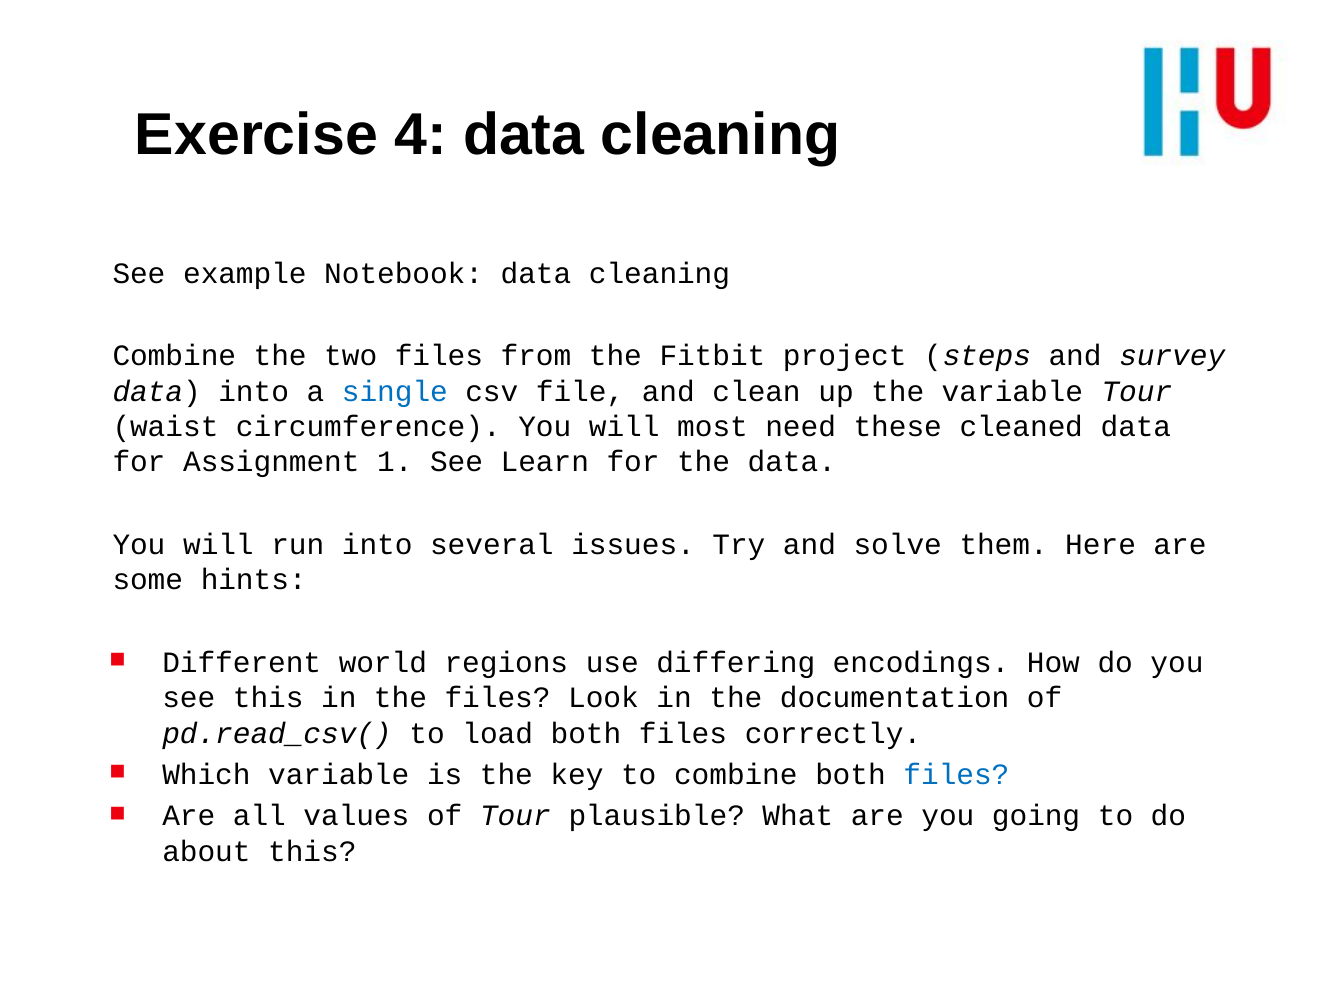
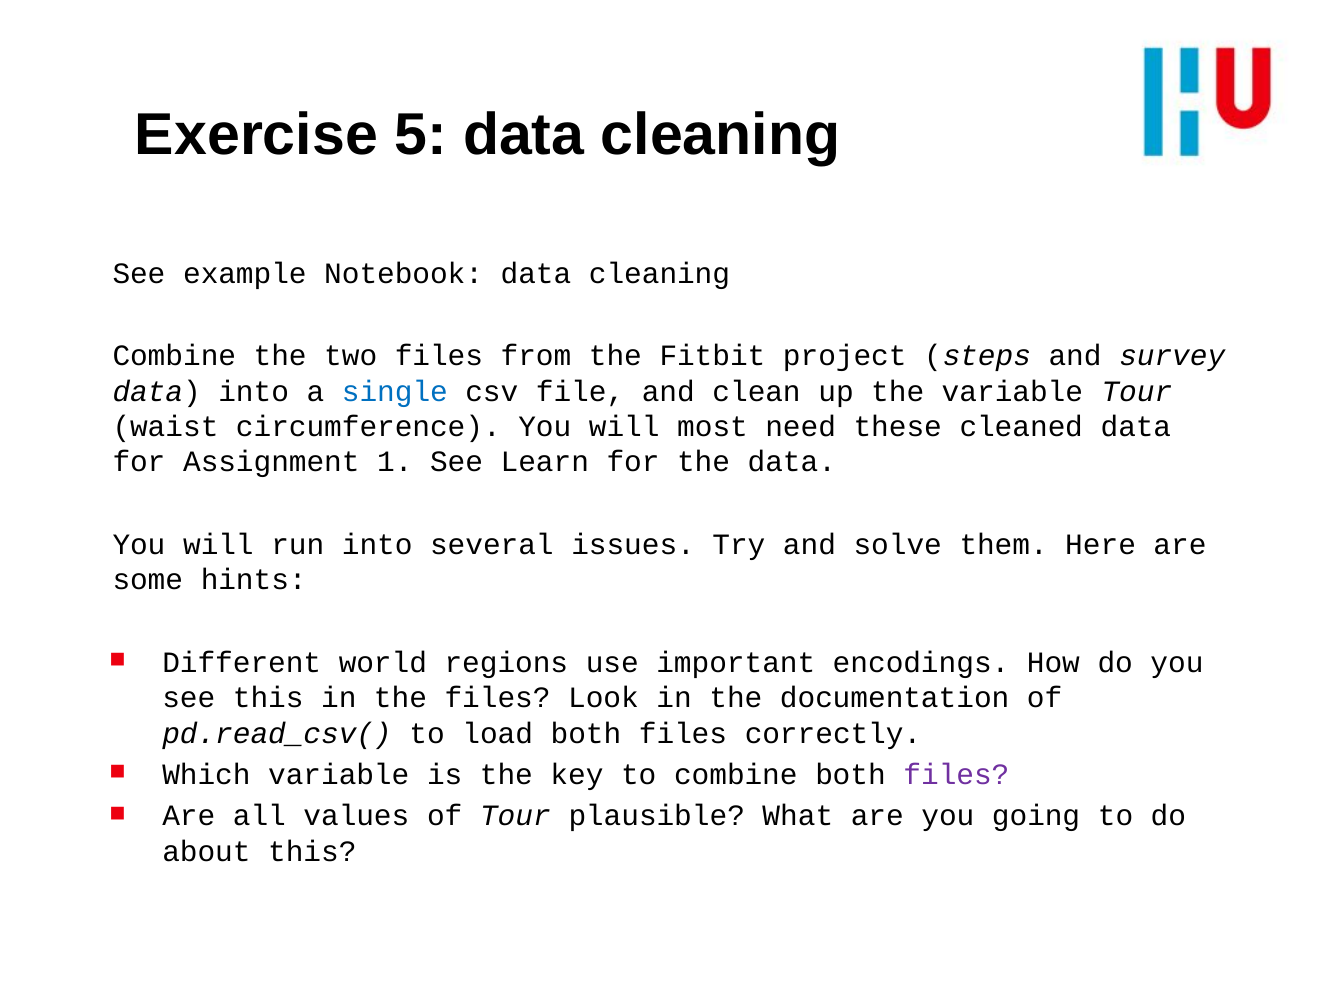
4: 4 -> 5 (420, 135)
differing: differing -> important (736, 663)
files colour: blue -> purple (956, 775)
